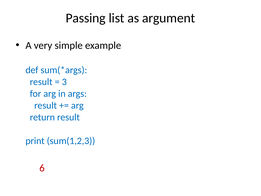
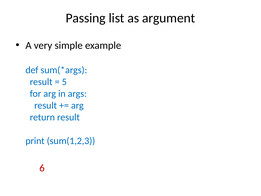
3: 3 -> 5 (64, 82)
